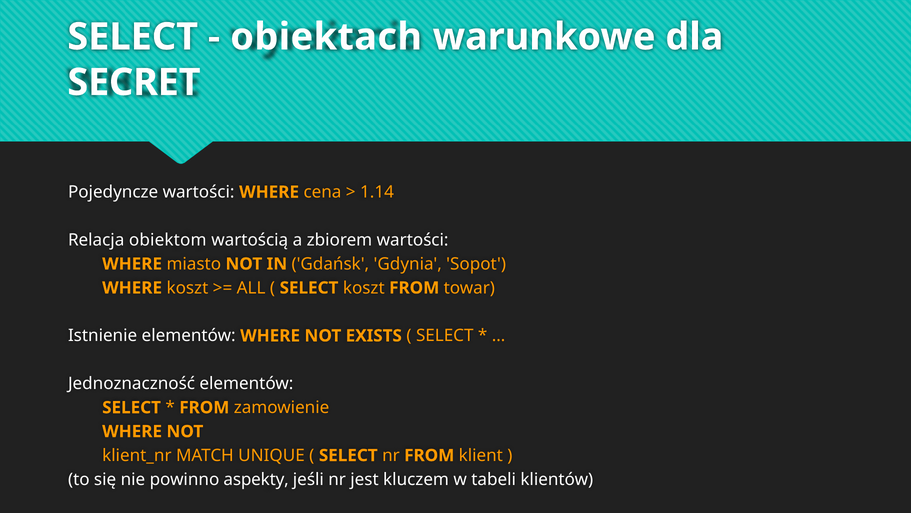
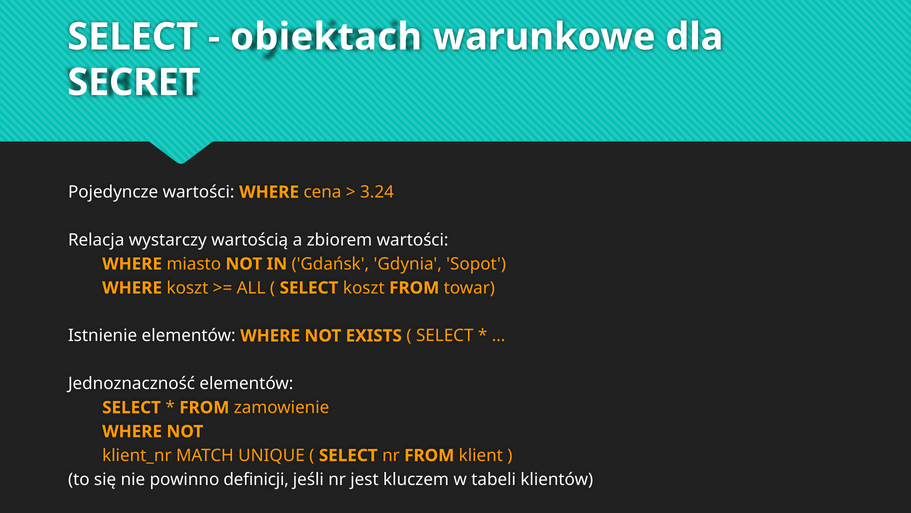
1.14: 1.14 -> 3.24 (377, 192)
obiektom: obiektom -> wystarczy (168, 240)
aspekty: aspekty -> definicji (256, 479)
